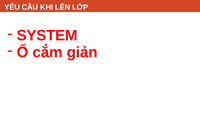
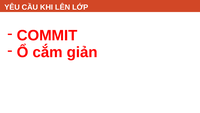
SYSTEM: SYSTEM -> COMMIT (47, 35)
